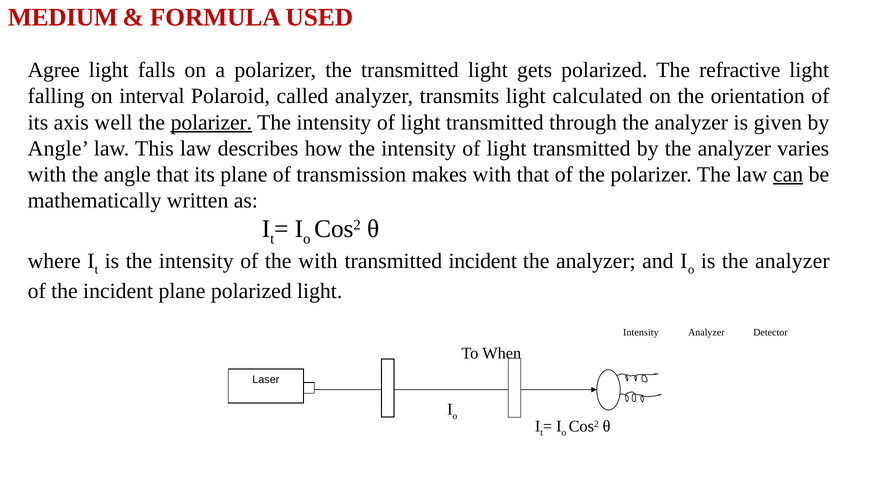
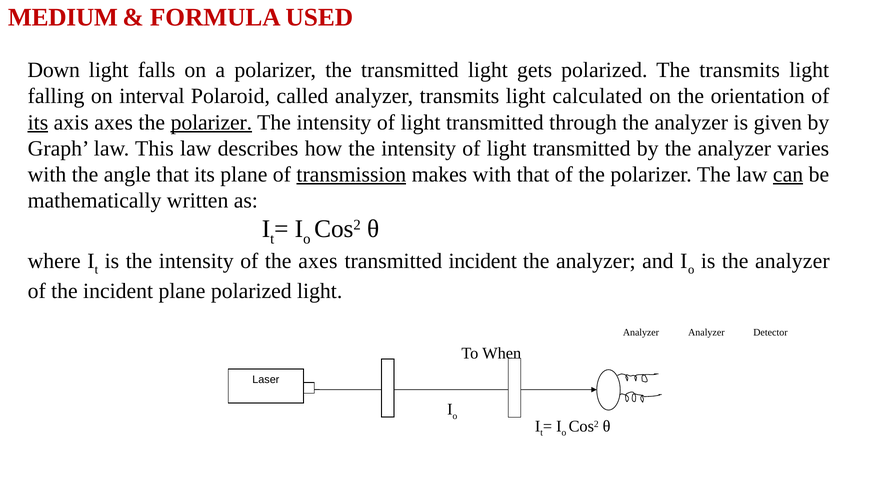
Agree: Agree -> Down (54, 70)
The refractive: refractive -> transmits (740, 70)
its underline: none -> present (38, 122)
axis well: well -> axes (114, 122)
Angle: Angle -> Graph (58, 148)
transmission underline: none -> present (351, 174)
the with: with -> axes (318, 261)
Intensity: Intensity -> Analyzer (641, 332)
